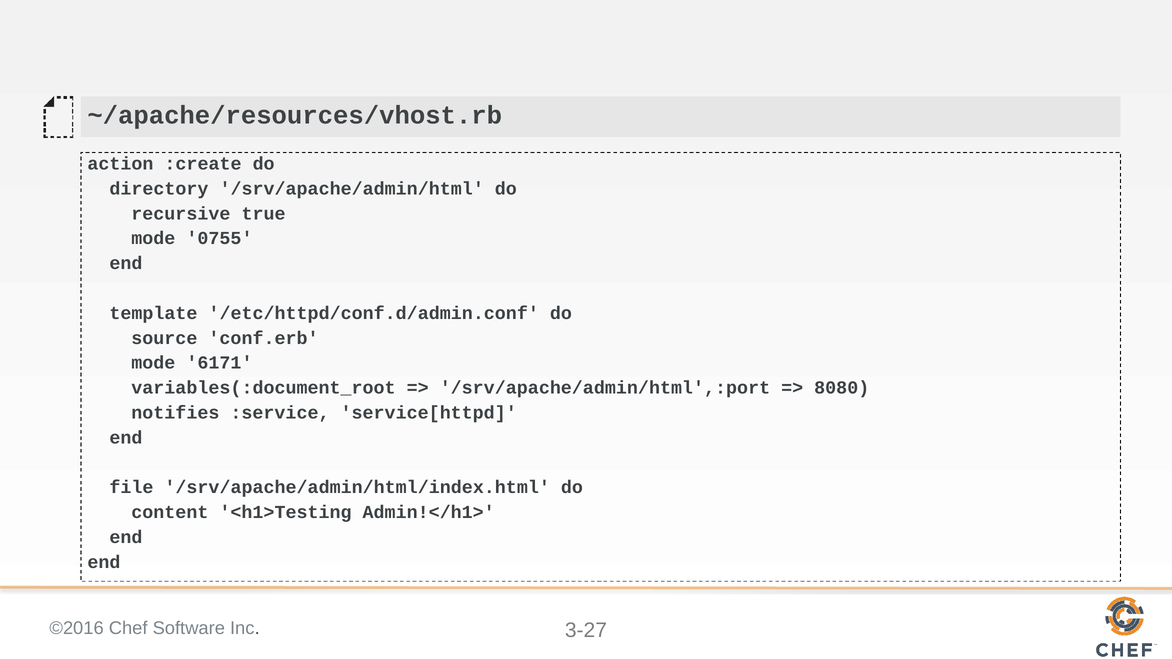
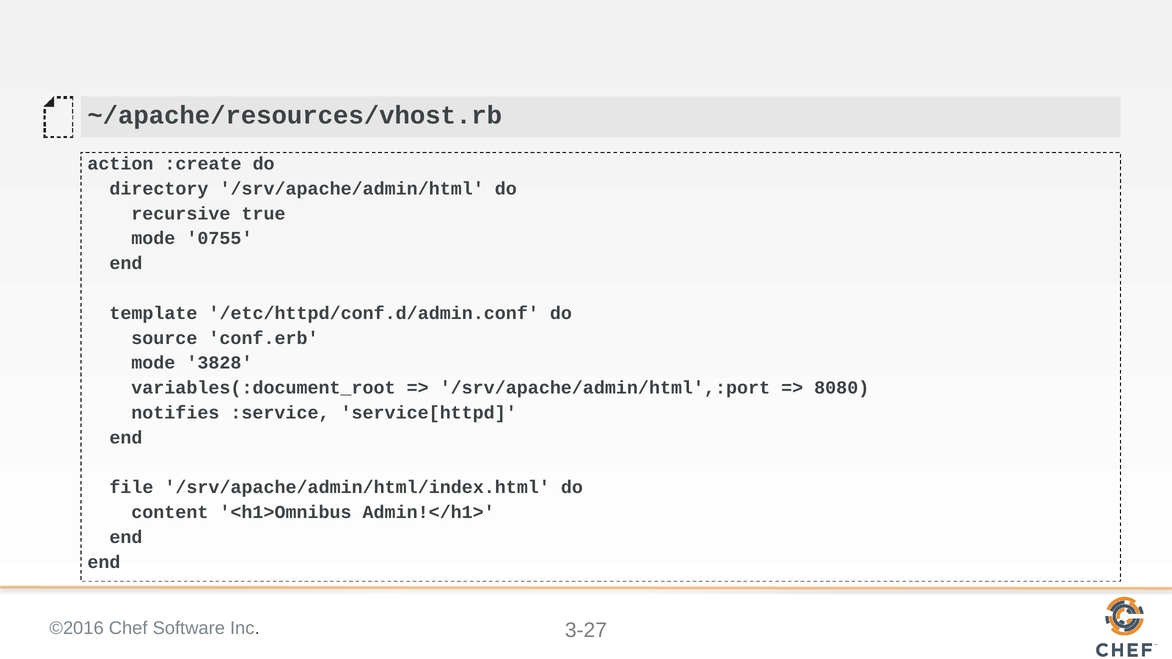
6171: 6171 -> 3828 (219, 363)
<h1>Testing: <h1>Testing -> <h1>Omnibus (286, 512)
